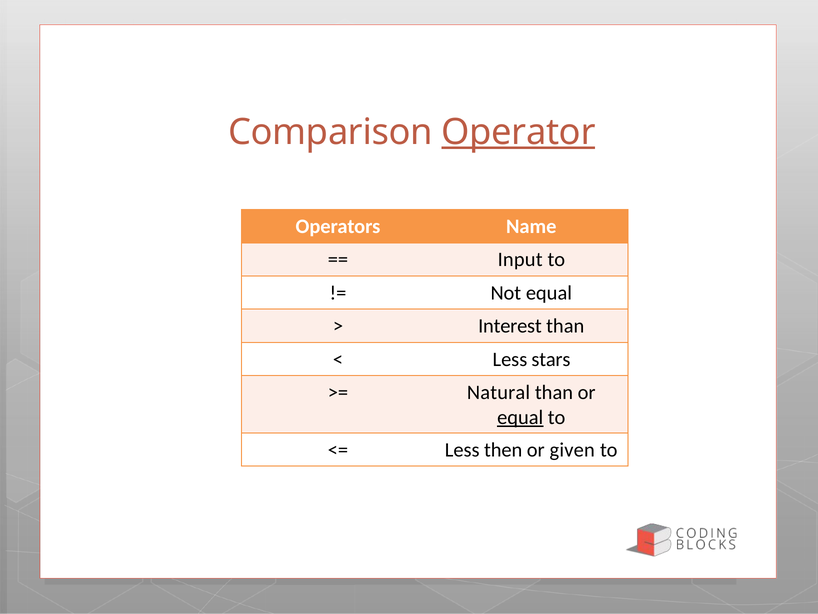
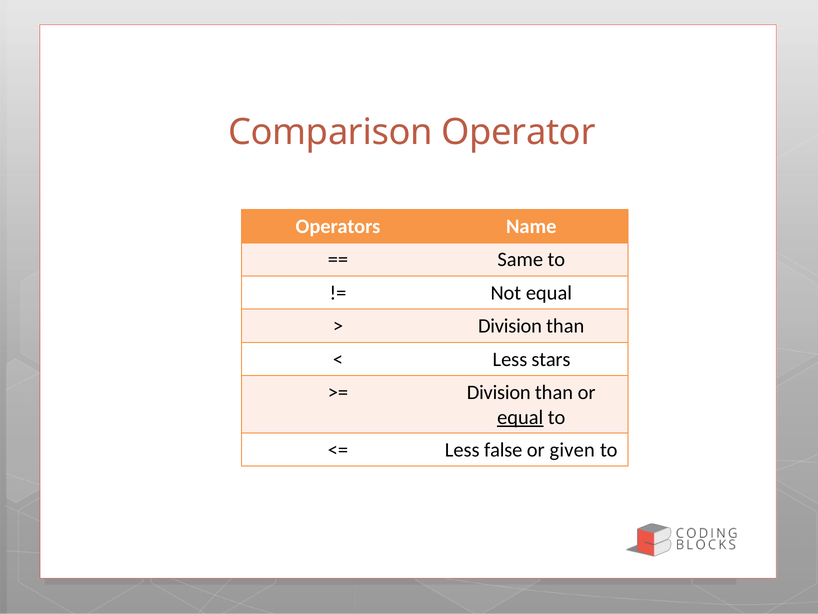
Operator underline: present -> none (518, 132)
Input: Input -> Same (520, 259)
Interest: Interest -> Division (510, 326)
Natural: Natural -> Division (499, 392)
then: then -> false (503, 449)
